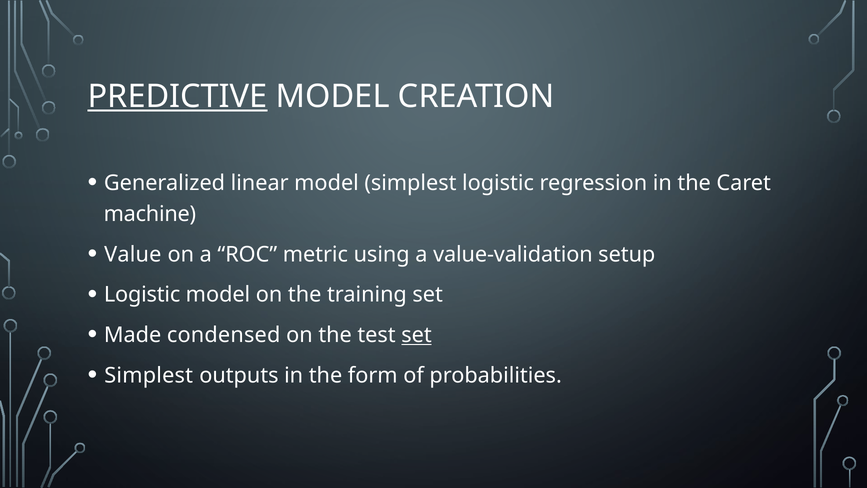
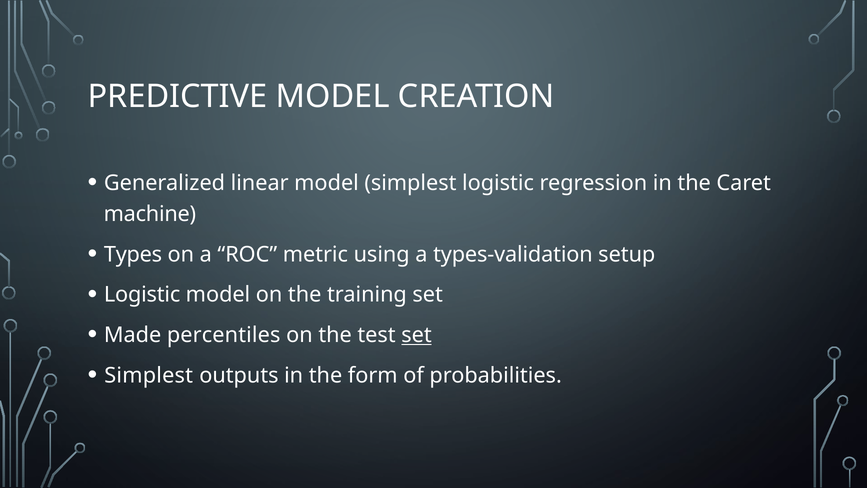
PREDICTIVE underline: present -> none (178, 96)
Value: Value -> Types (133, 254)
value-validation: value-validation -> types-validation (513, 254)
condensed: condensed -> percentiles (224, 335)
